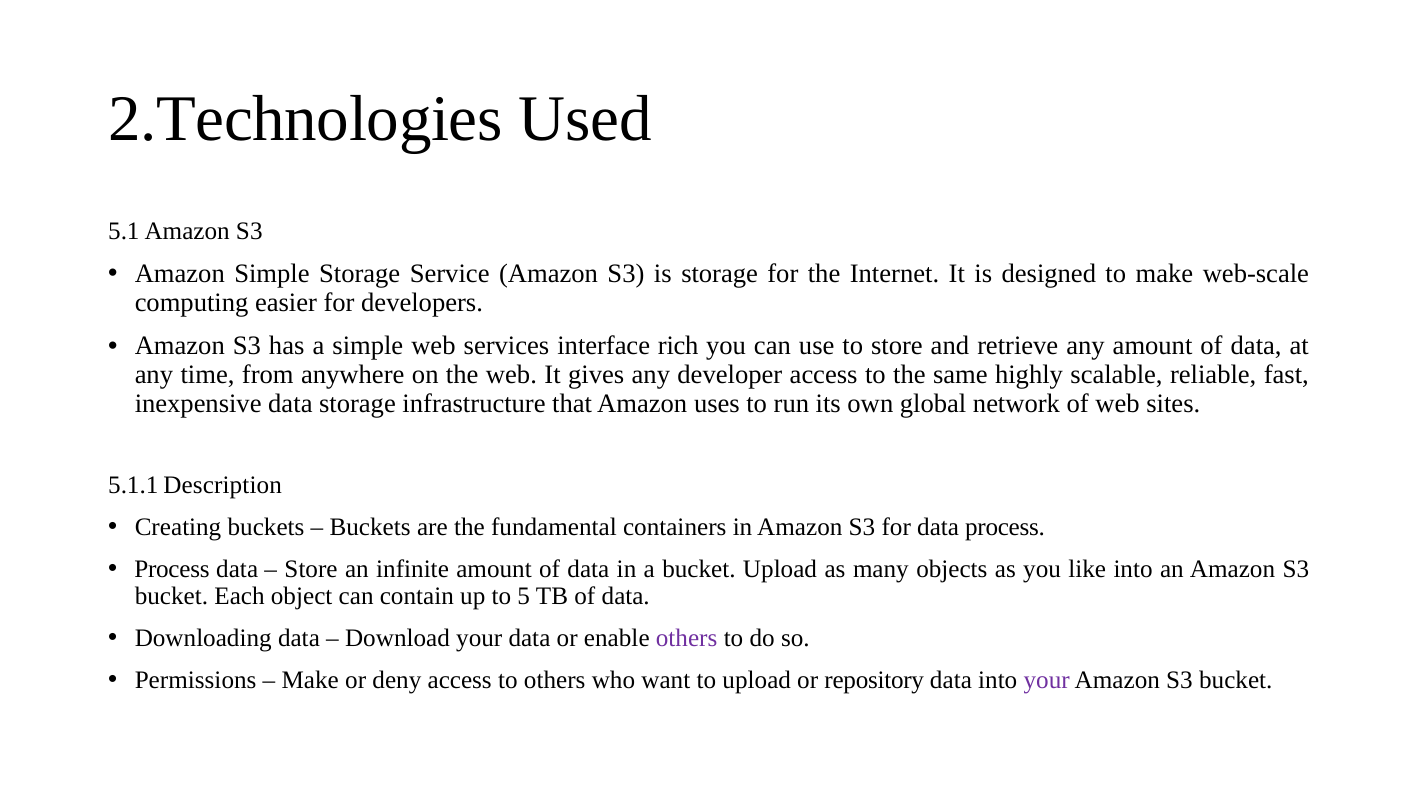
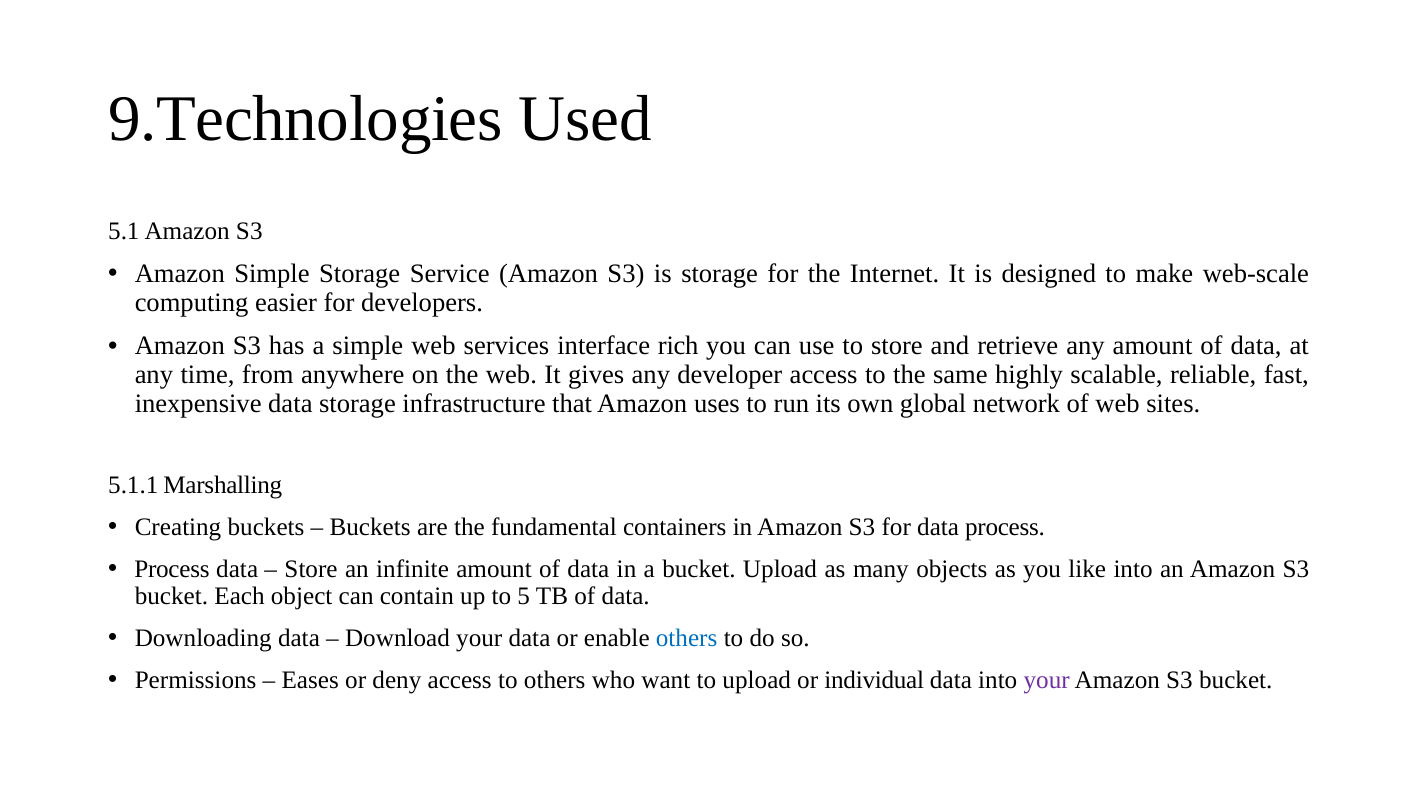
2.Technologies: 2.Technologies -> 9.Technologies (305, 119)
Description: Description -> Marshalling (223, 485)
others colour: purple -> blue (687, 638)
Make: Make -> Eases (310, 680)
repository: repository -> individual (874, 680)
